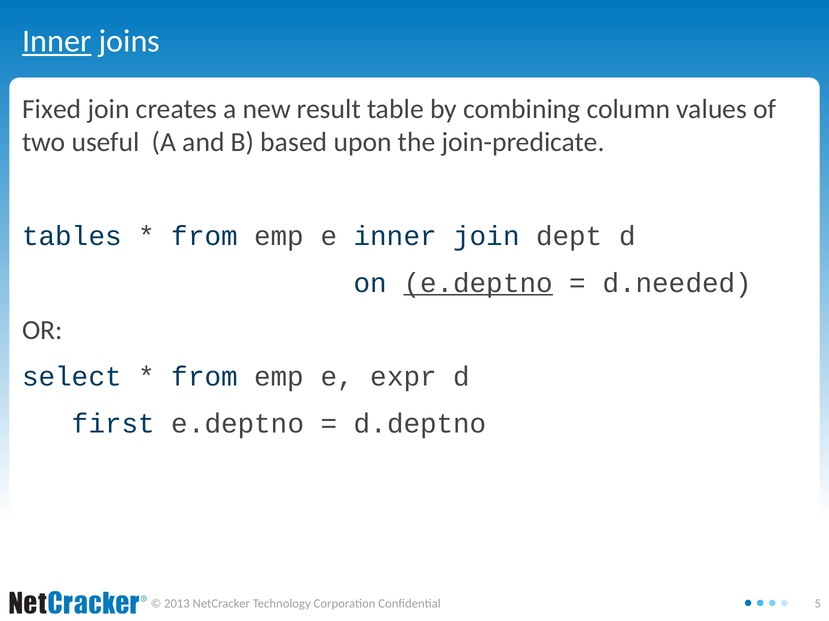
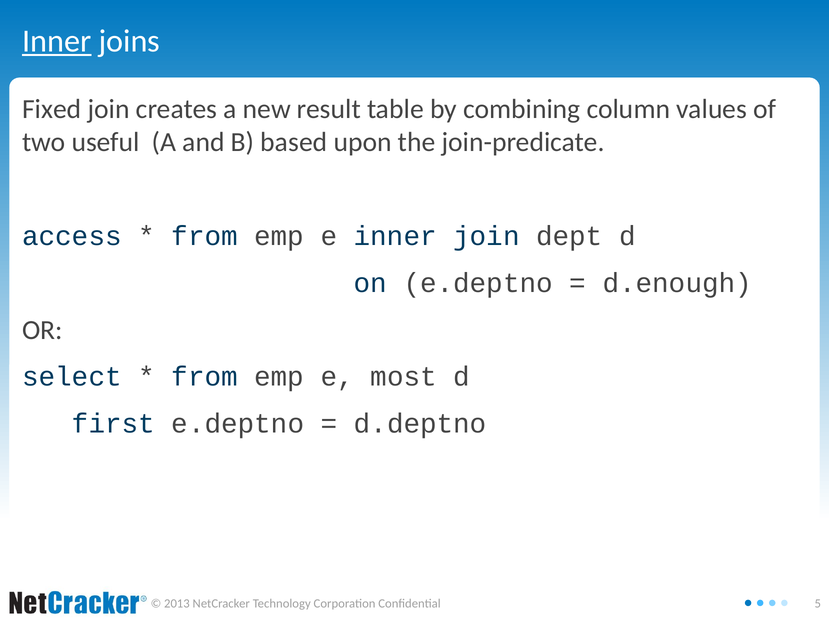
tables: tables -> access (72, 236)
e.deptno underline: present -> none (478, 283)
d.needed: d.needed -> d.enough (677, 283)
expr: expr -> most (404, 377)
